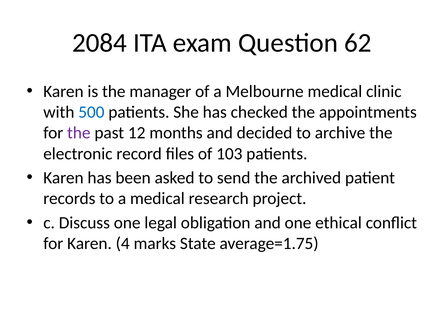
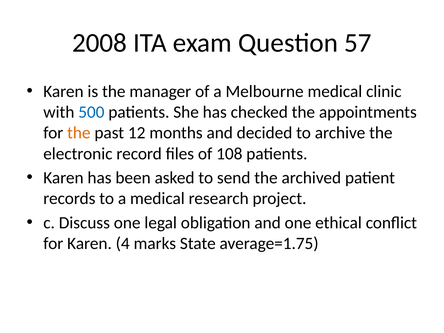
2084: 2084 -> 2008 (100, 43)
62: 62 -> 57 (358, 43)
the colour: purple -> orange (79, 133)
103: 103 -> 108 (229, 154)
